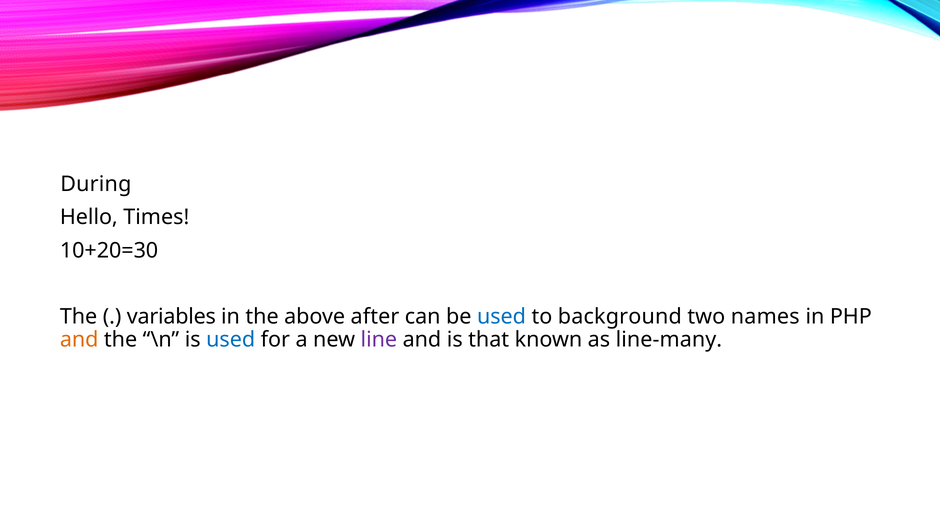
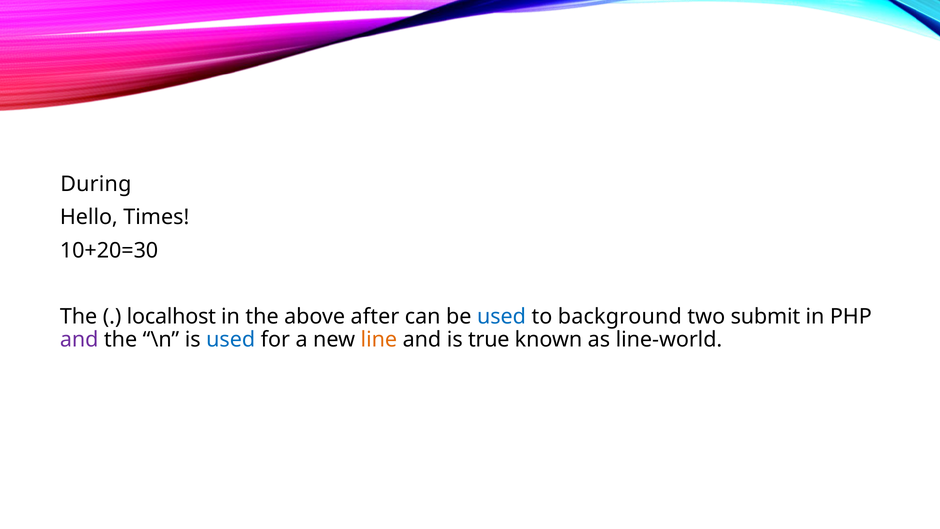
variables: variables -> localhost (171, 316)
names: names -> submit (765, 316)
and colour: orange -> purple (79, 340)
line colour: purple -> orange (379, 340)
that: that -> true (489, 340)
line-many: line-many -> line-world (669, 340)
